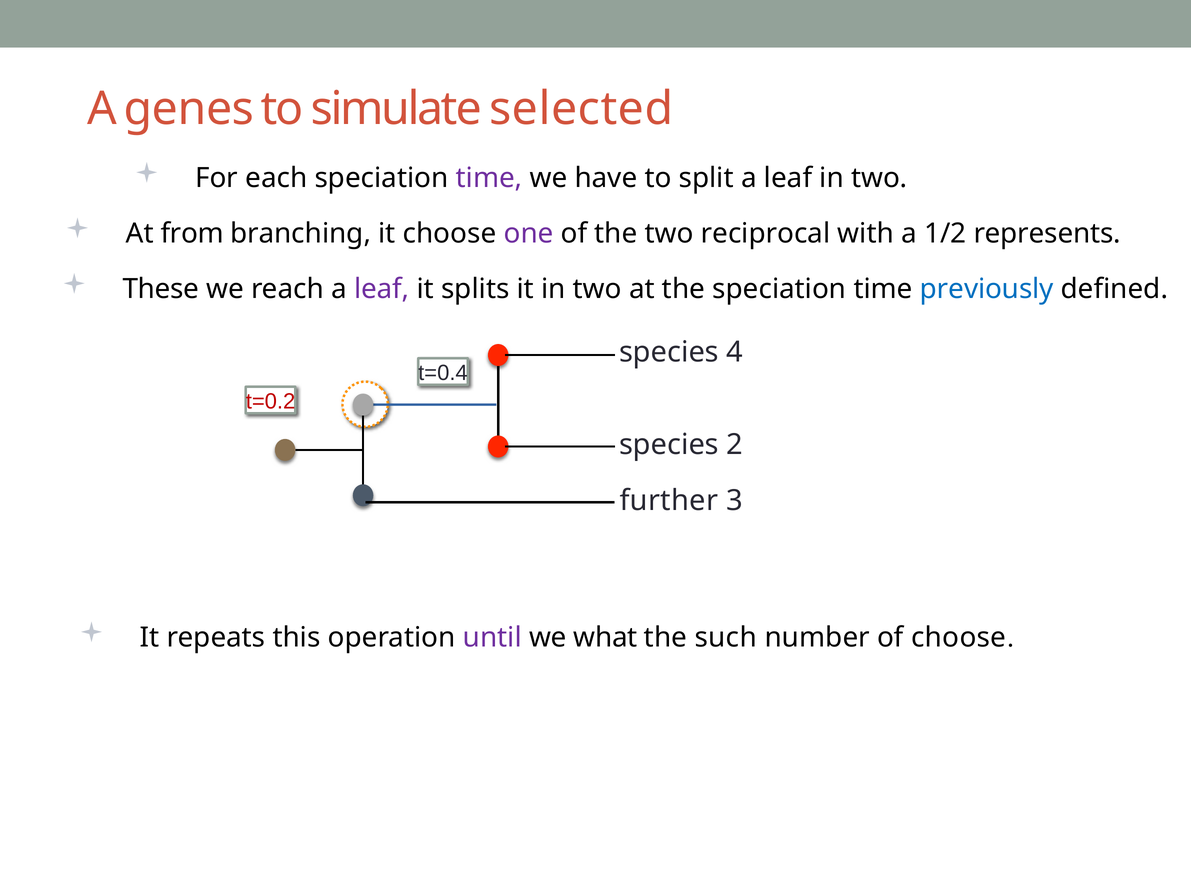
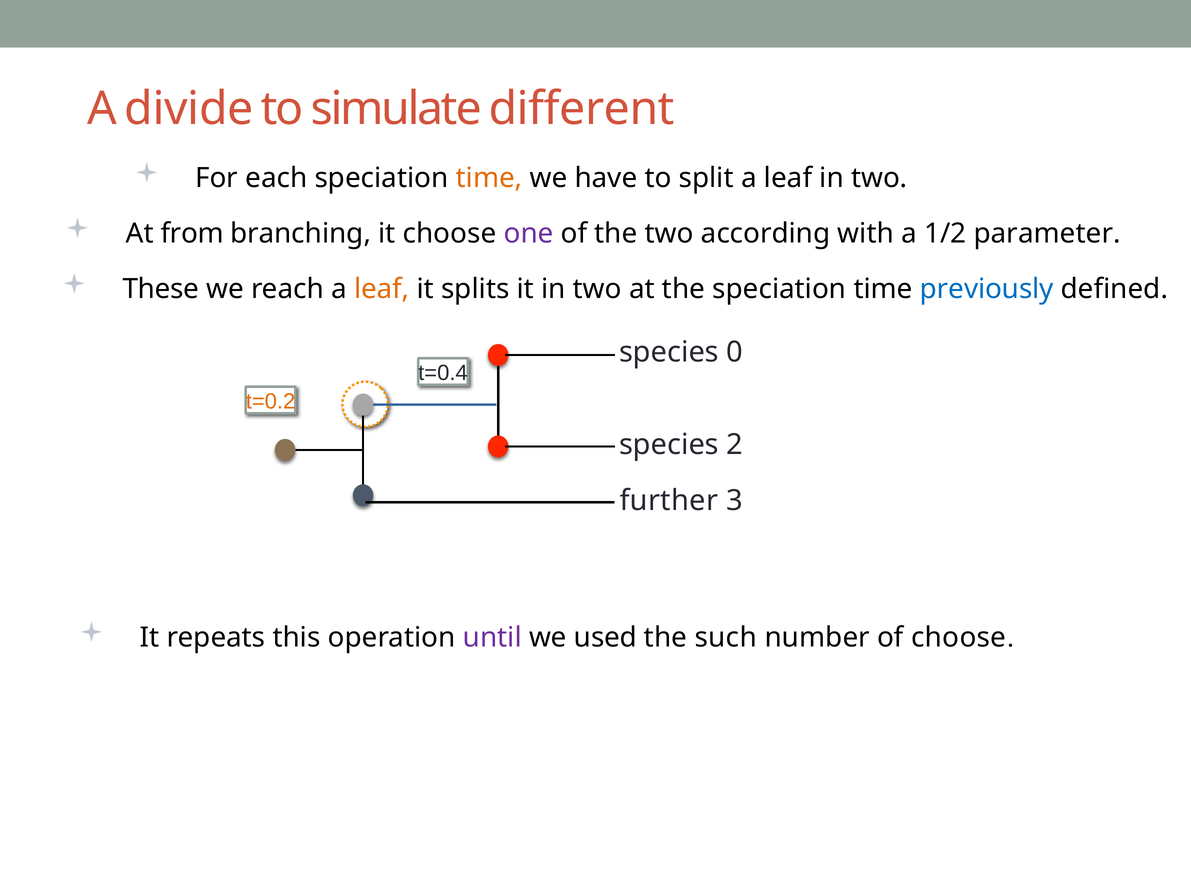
genes: genes -> divide (189, 109)
selected: selected -> different (582, 109)
time colour: purple -> orange (489, 178)
reciprocal: reciprocal -> according (766, 234)
represents: represents -> parameter (1047, 234)
leaf colour: purple -> orange (382, 289)
4: 4 -> 0 (735, 352)
t=0.2 colour: red -> orange (271, 402)
what: what -> used (605, 638)
